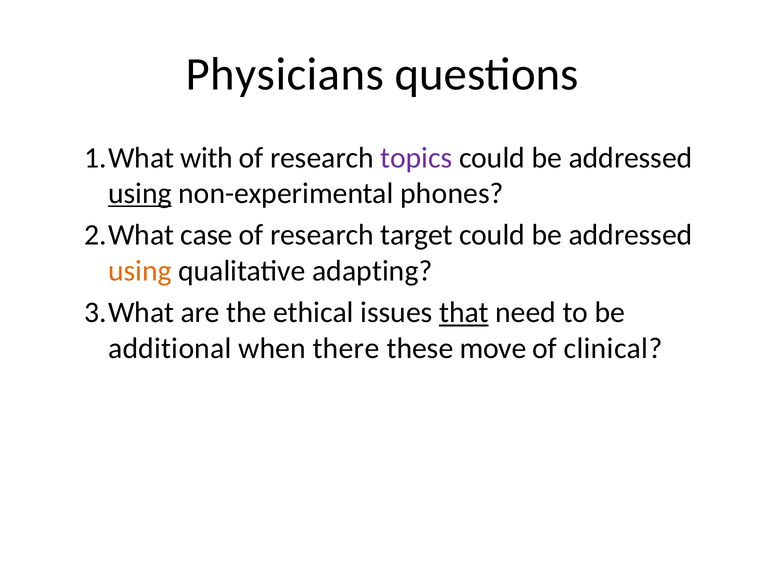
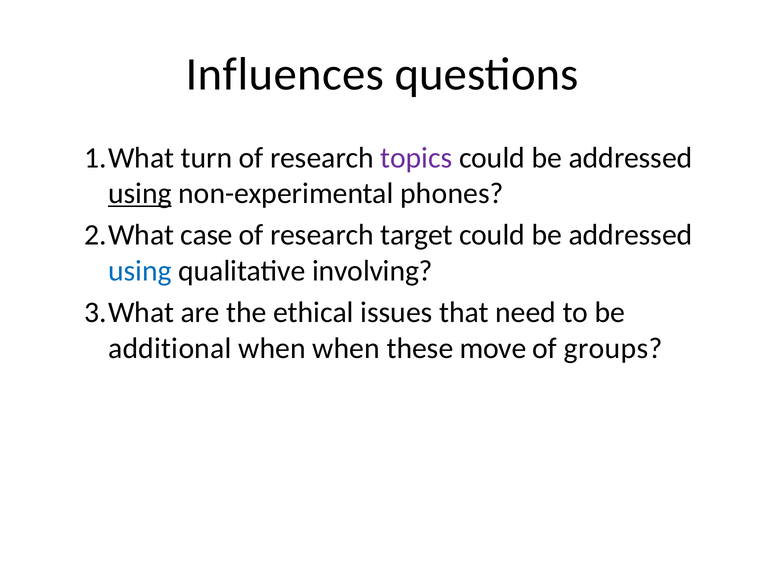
Physicians: Physicians -> Influences (285, 74)
with: with -> turn (206, 158)
using colour: orange -> blue (140, 271)
adapting: adapting -> involving (372, 271)
that underline: present -> none (464, 312)
when there: there -> when (346, 348)
clinical: clinical -> groups (613, 348)
